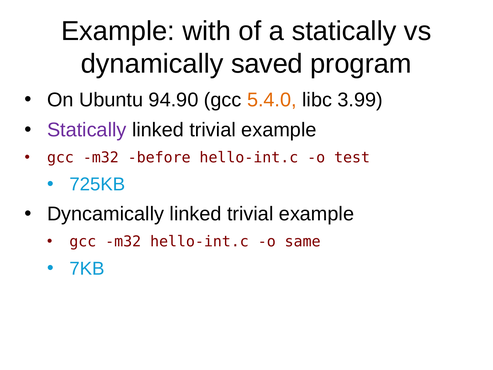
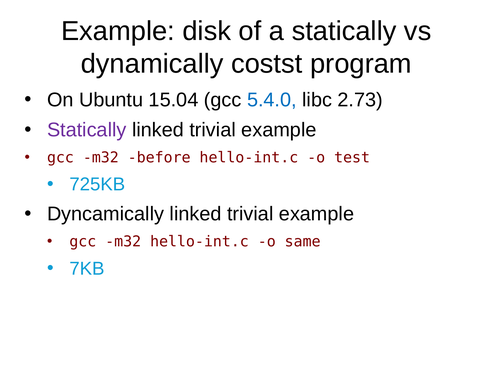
with: with -> disk (207, 31)
saved: saved -> costst (267, 64)
94.90: 94.90 -> 15.04 (174, 100)
5.4.0 colour: orange -> blue (272, 100)
3.99: 3.99 -> 2.73 (360, 100)
